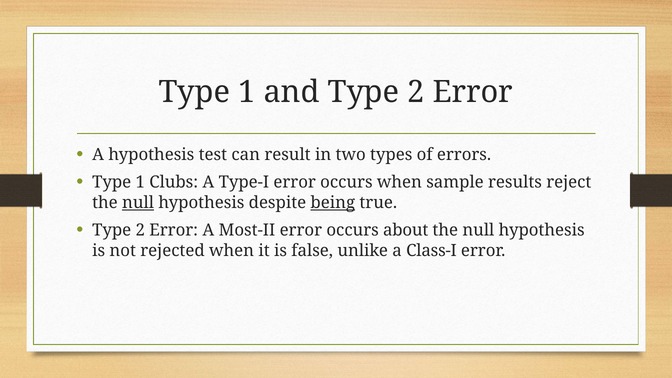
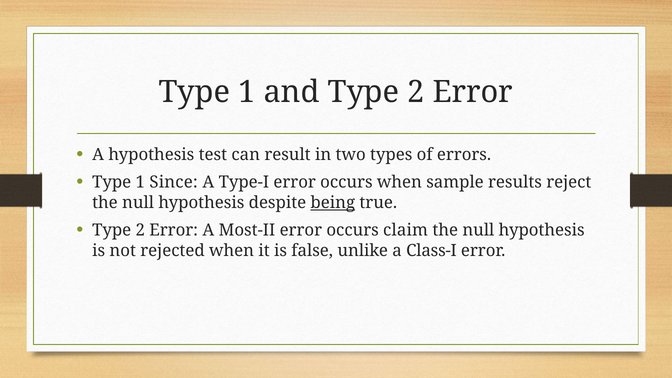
Clubs: Clubs -> Since (174, 182)
null underline: present -> none (138, 203)
about: about -> claim (406, 230)
